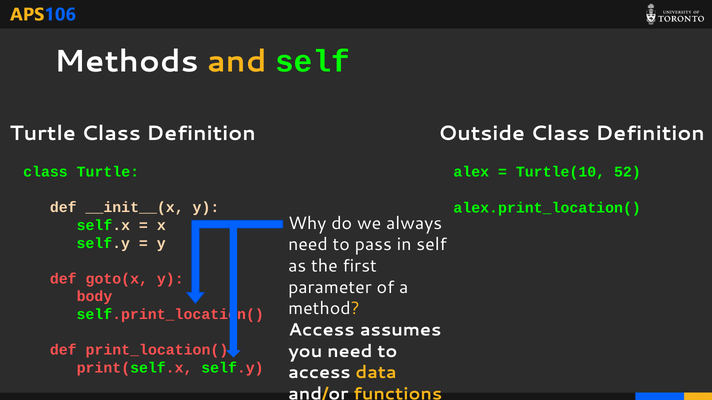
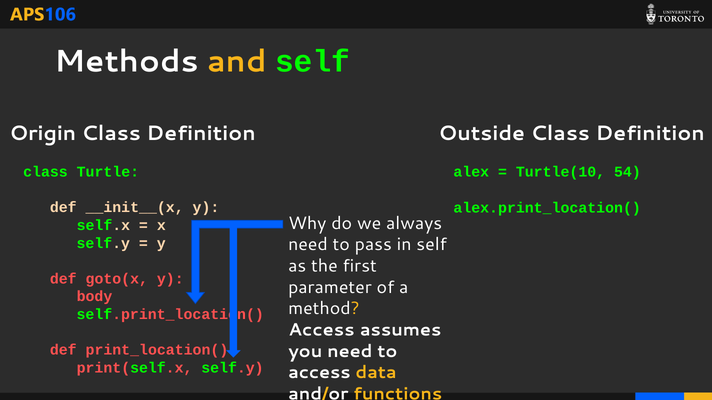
Turtle: Turtle -> Origin (43, 134)
52: 52 -> 54 (627, 172)
